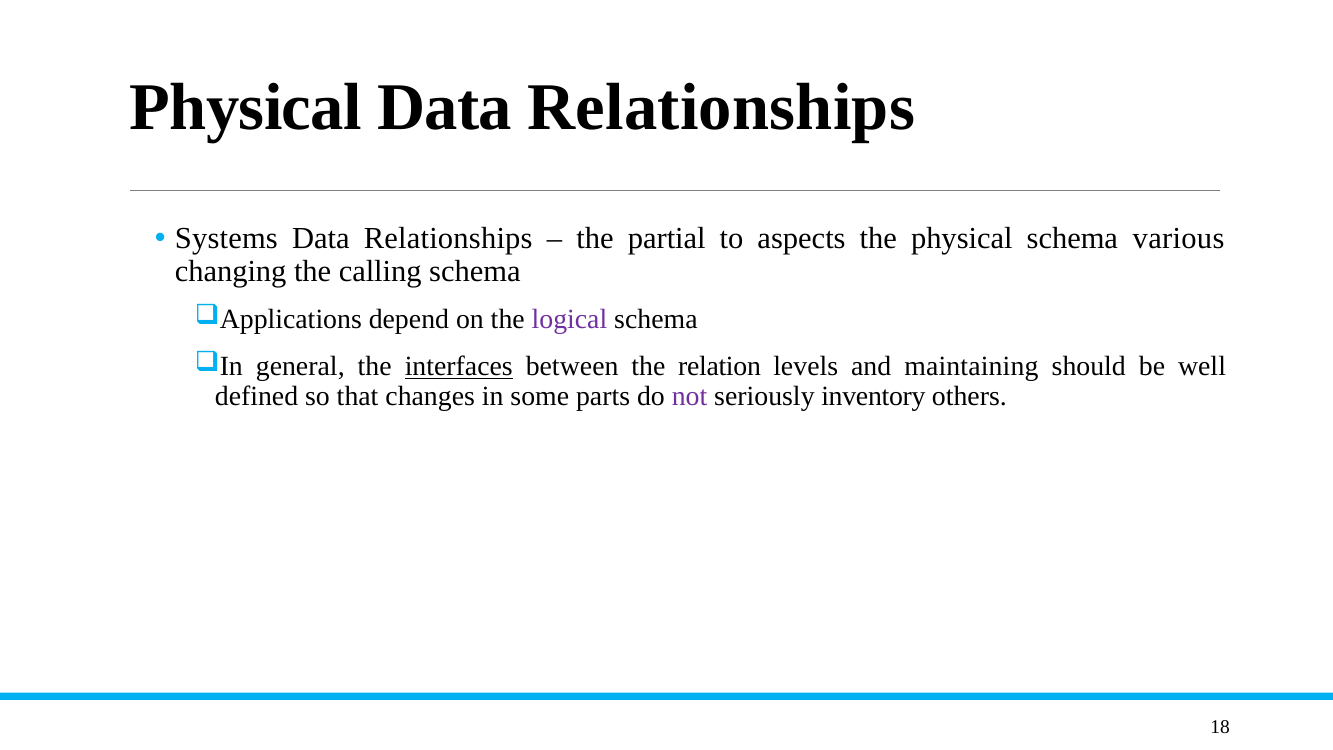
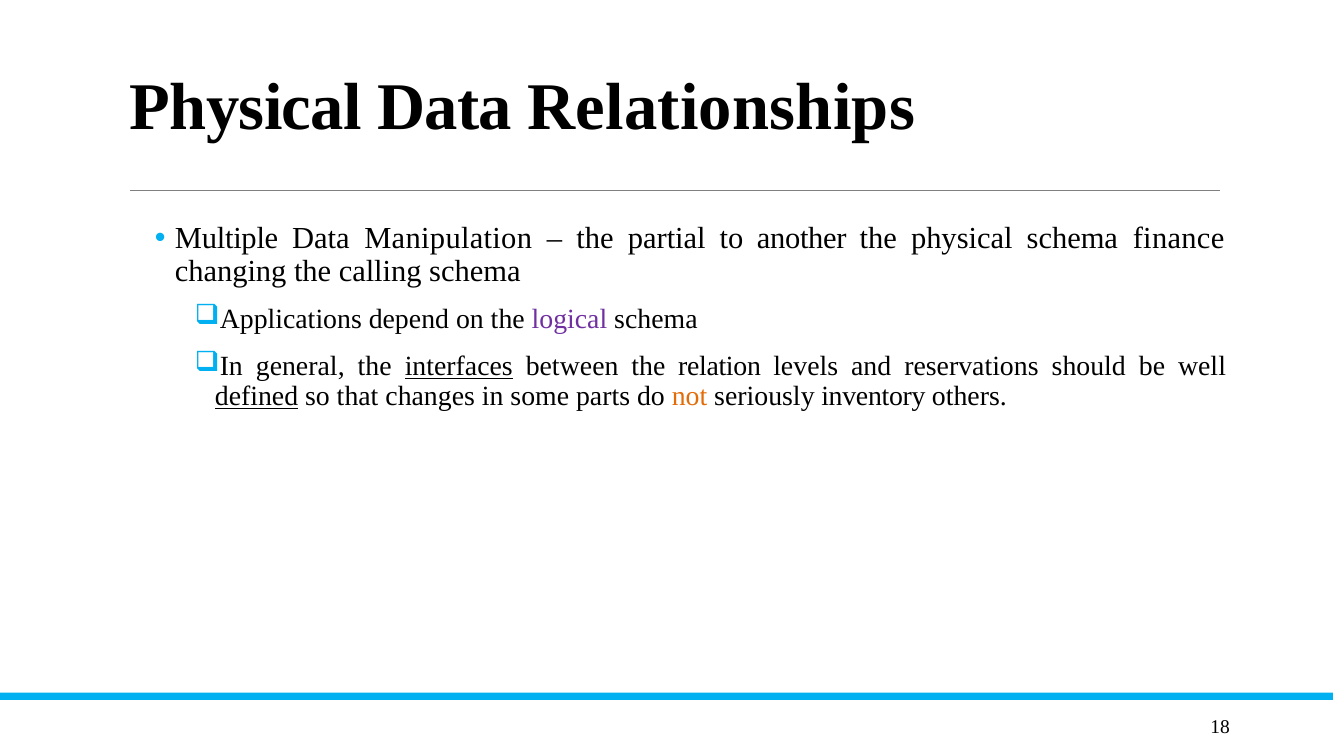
Systems: Systems -> Multiple (227, 239)
Relationships: Relationships -> Manipulation (448, 239)
aspects: aspects -> another (802, 239)
various: various -> finance (1179, 239)
maintaining: maintaining -> reservations (971, 366)
defined underline: none -> present (257, 396)
not colour: purple -> orange (690, 396)
